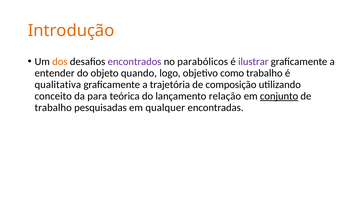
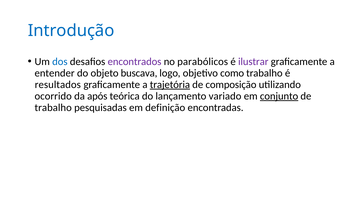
Introdução colour: orange -> blue (71, 31)
dos colour: orange -> blue (60, 62)
quando: quando -> buscava (139, 73)
qualitativa: qualitativa -> resultados (58, 84)
trajetória underline: none -> present (170, 84)
conceito: conceito -> ocorrido (53, 96)
para: para -> após (97, 96)
relação: relação -> variado (225, 96)
qualquer: qualquer -> definição (165, 107)
